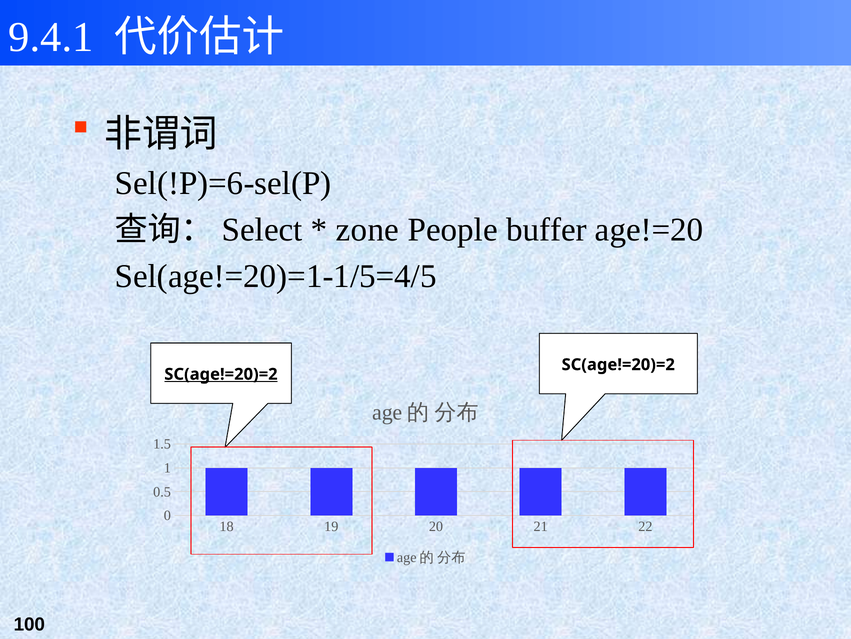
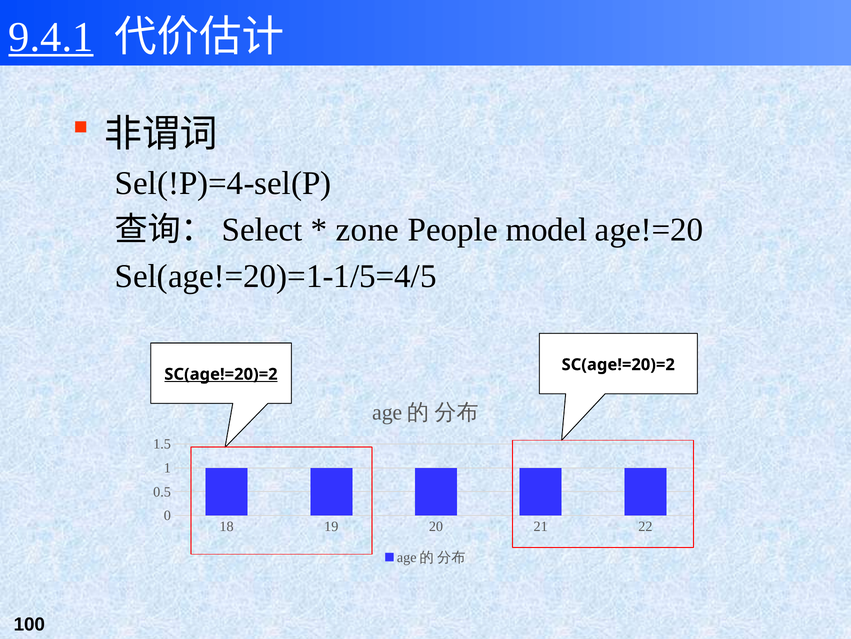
9.4.1 underline: none -> present (51, 37)
Sel(!P)=6-sel(P: Sel(!P)=6-sel(P -> Sel(!P)=4-sel(P (223, 183)
buffer: buffer -> model (547, 230)
